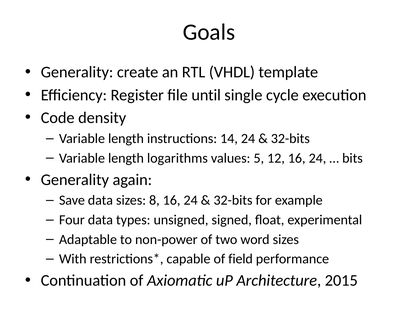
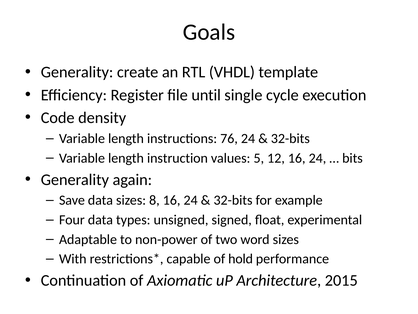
14: 14 -> 76 (229, 138)
logarithms: logarithms -> instruction (177, 158)
field: field -> hold (241, 259)
